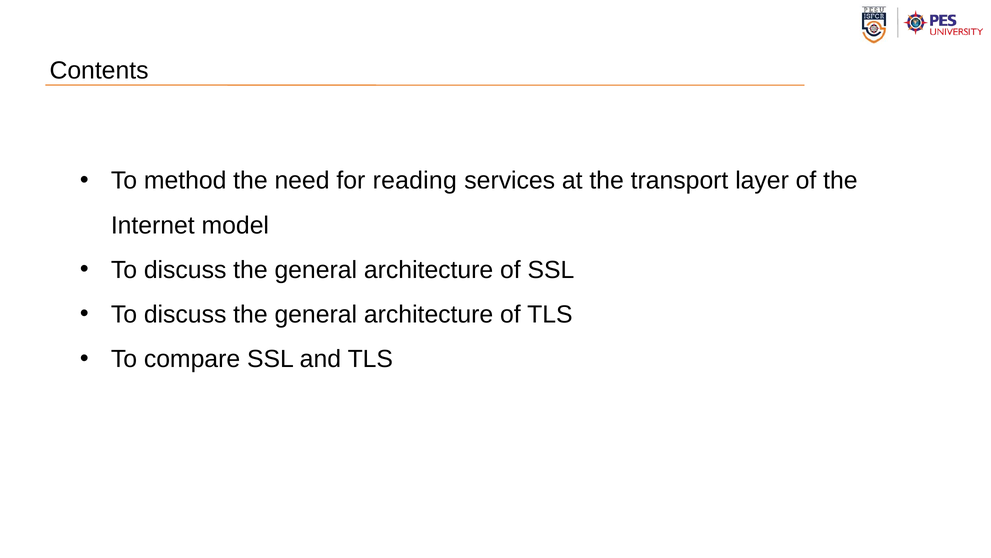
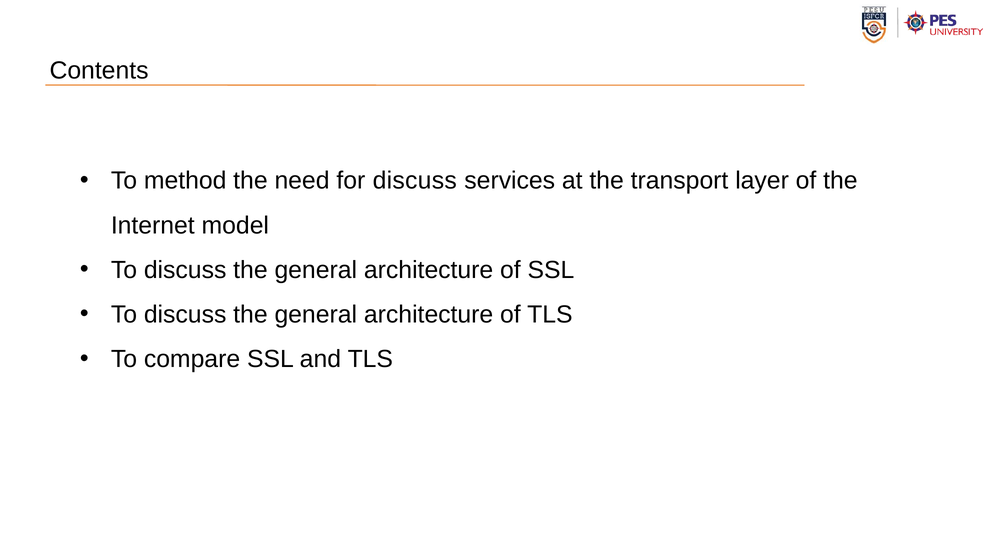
for reading: reading -> discuss (415, 181)
